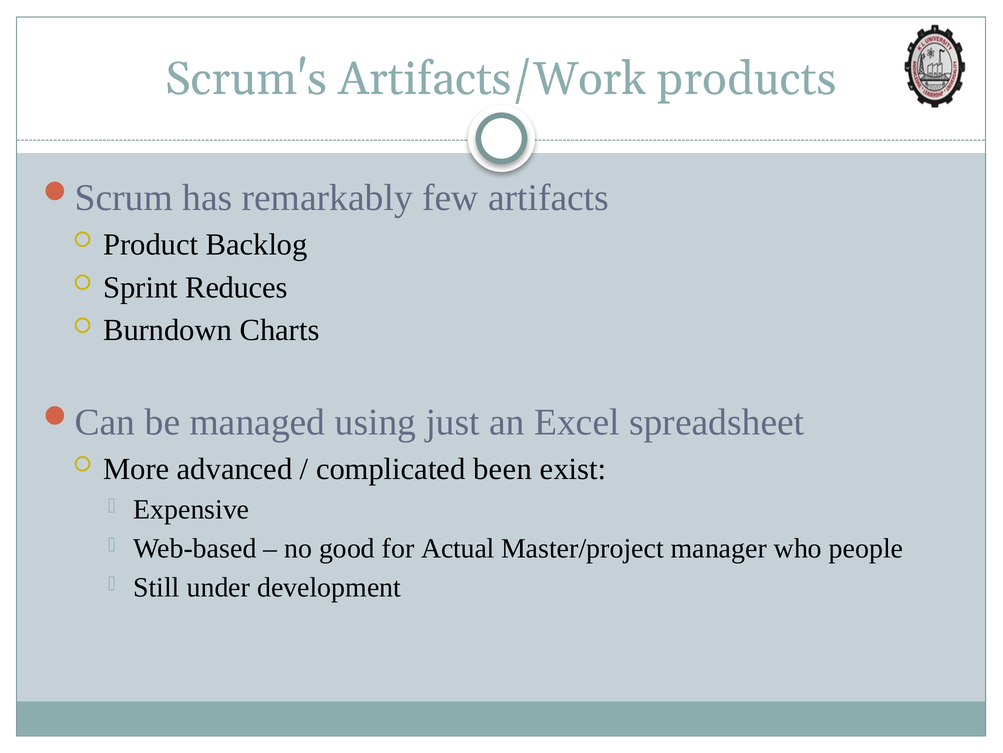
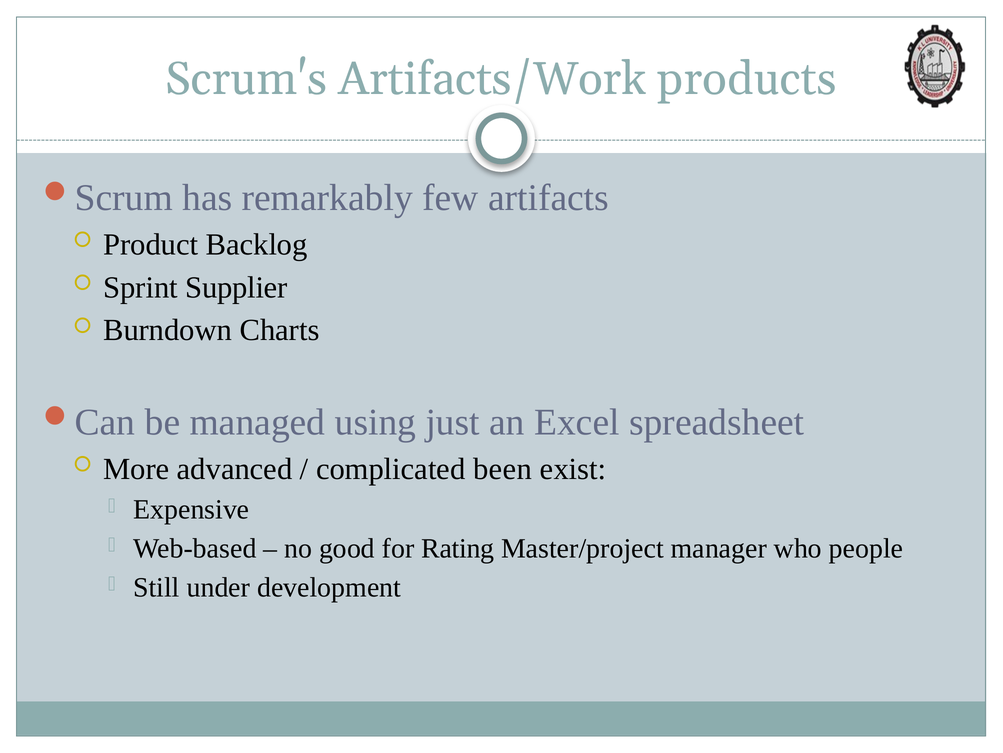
Reduces: Reduces -> Supplier (236, 287)
Actual: Actual -> Rating (458, 548)
